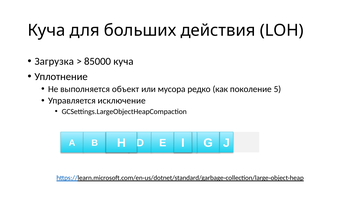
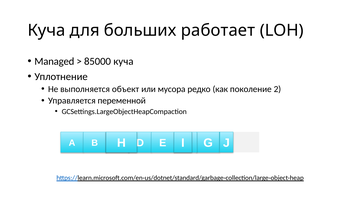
действия: действия -> работает (218, 30)
Загрузка: Загрузка -> Managed (54, 61)
5: 5 -> 2 (277, 89)
исключение: исключение -> переменной (122, 101)
